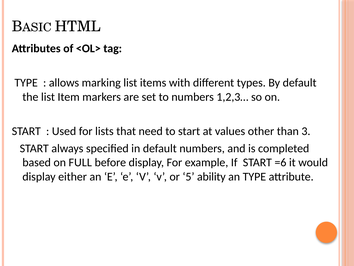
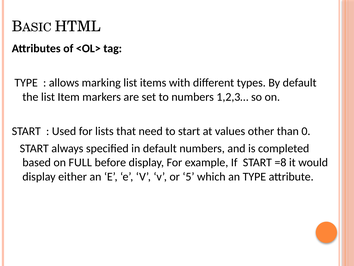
3: 3 -> 0 (306, 131)
=6: =6 -> =8 (280, 162)
ability: ability -> which (211, 176)
